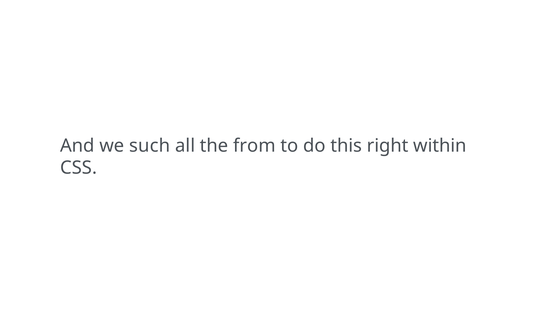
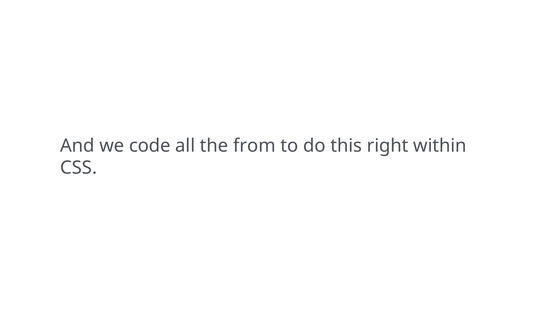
such: such -> code (150, 146)
